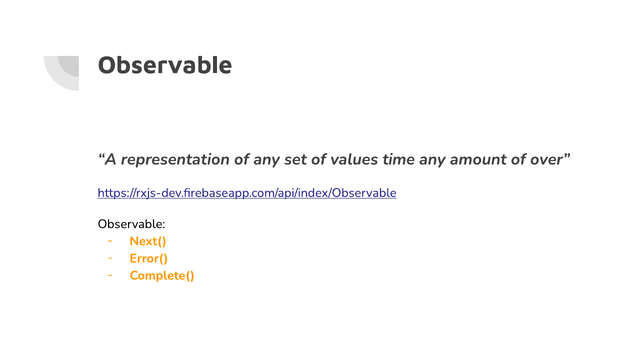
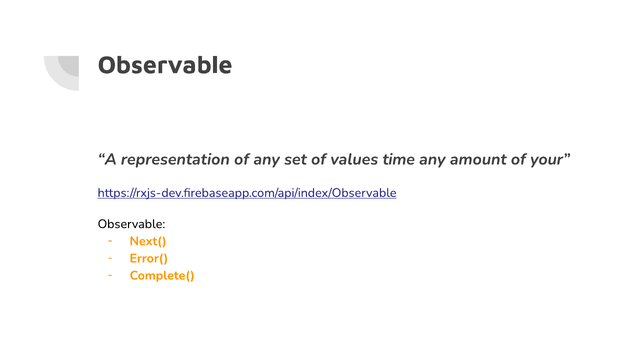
over: over -> your (550, 159)
